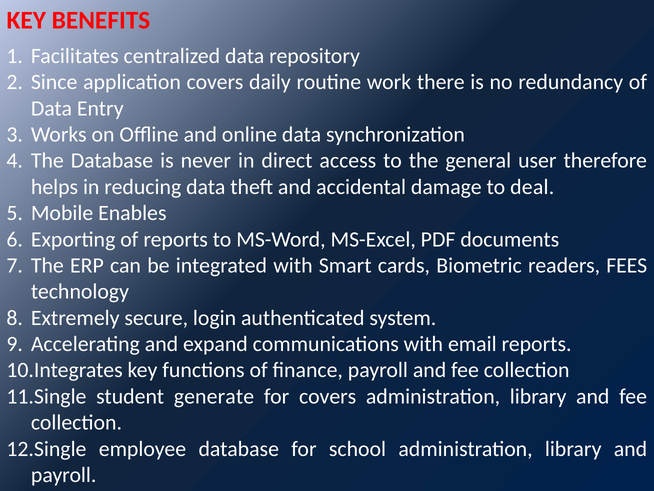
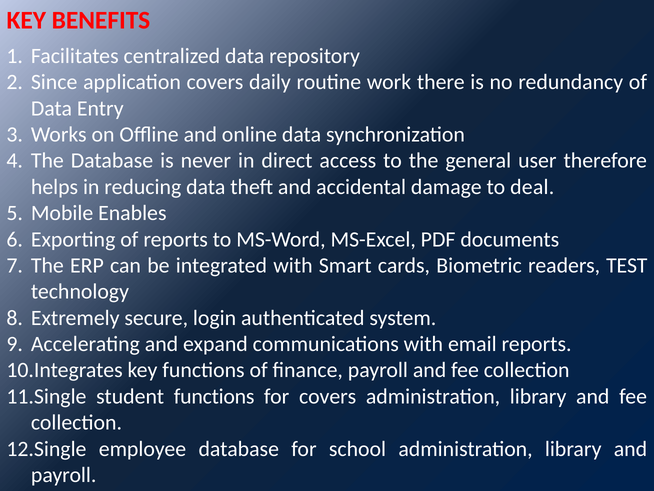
FEES: FEES -> TEST (627, 265)
student generate: generate -> functions (214, 396)
